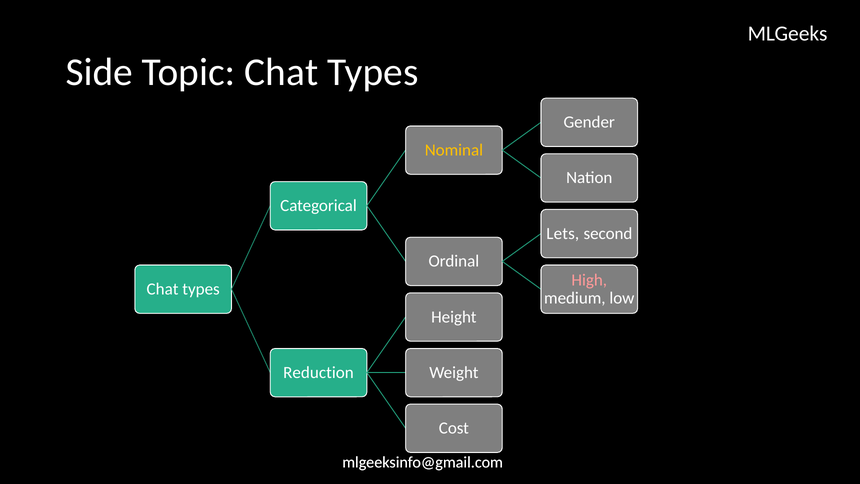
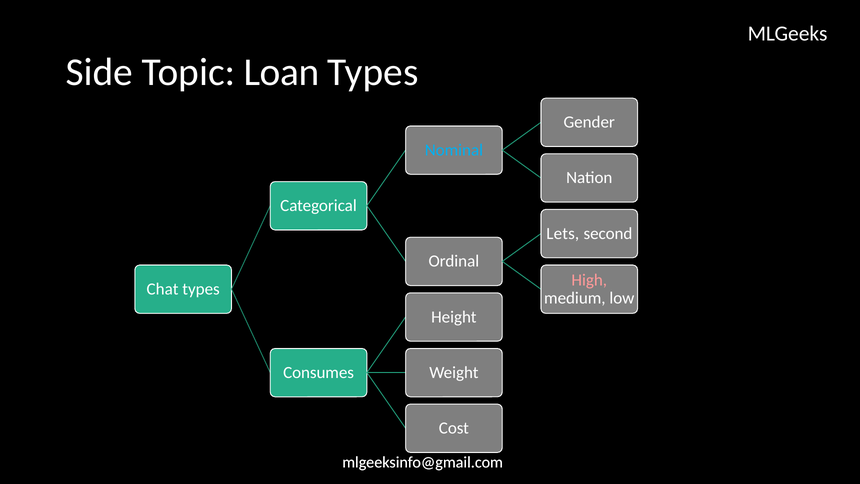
Topic Chat: Chat -> Loan (282, 72)
Nominal colour: yellow -> light blue (454, 150)
Reduction: Reduction -> Consumes (319, 372)
